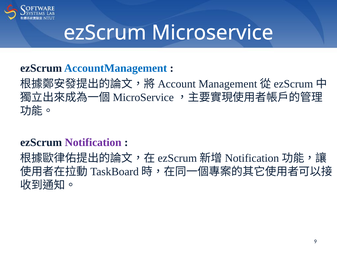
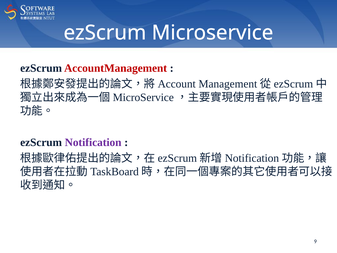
AccountManagement colour: blue -> red (116, 68)
